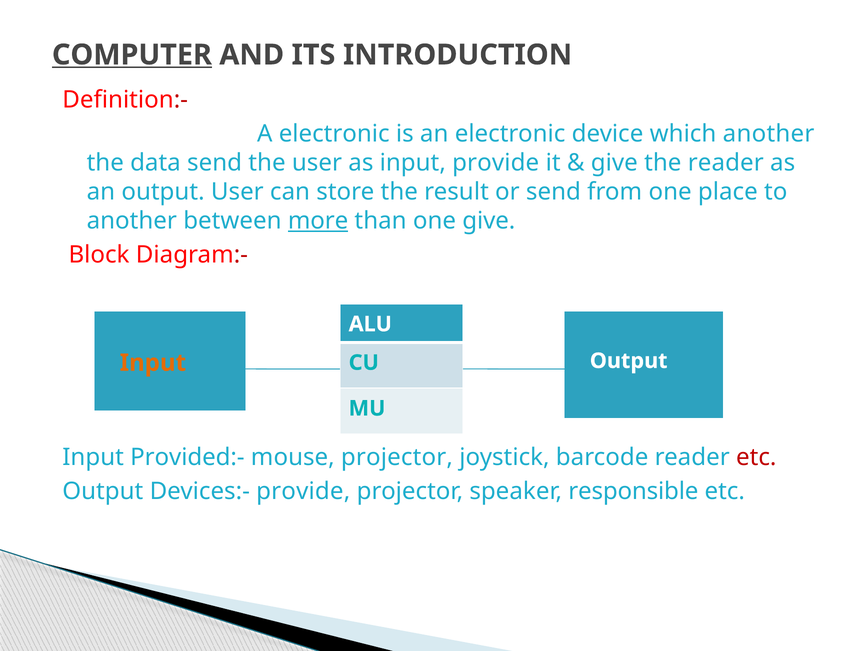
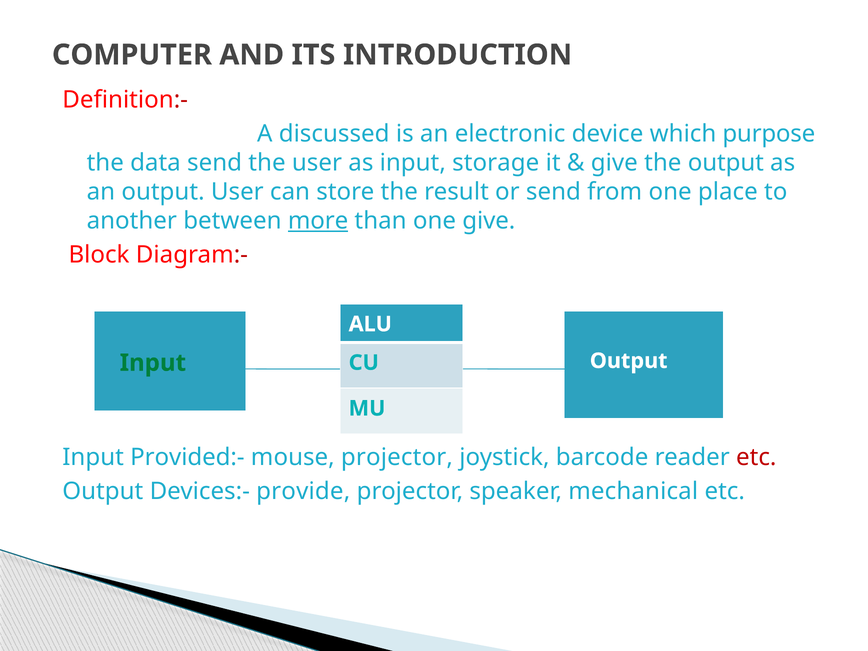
COMPUTER underline: present -> none (132, 55)
A electronic: electronic -> discussed (334, 134)
which another: another -> purpose (769, 134)
input provide: provide -> storage (496, 163)
the reader: reader -> output (726, 163)
Input colour: orange -> green (153, 363)
responsible: responsible -> mechanical (633, 491)
